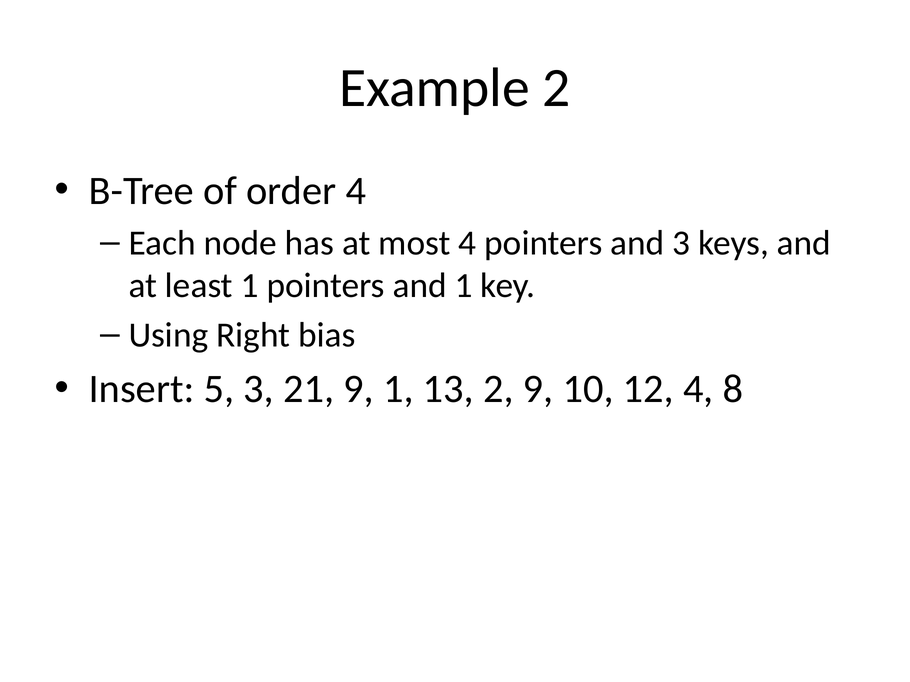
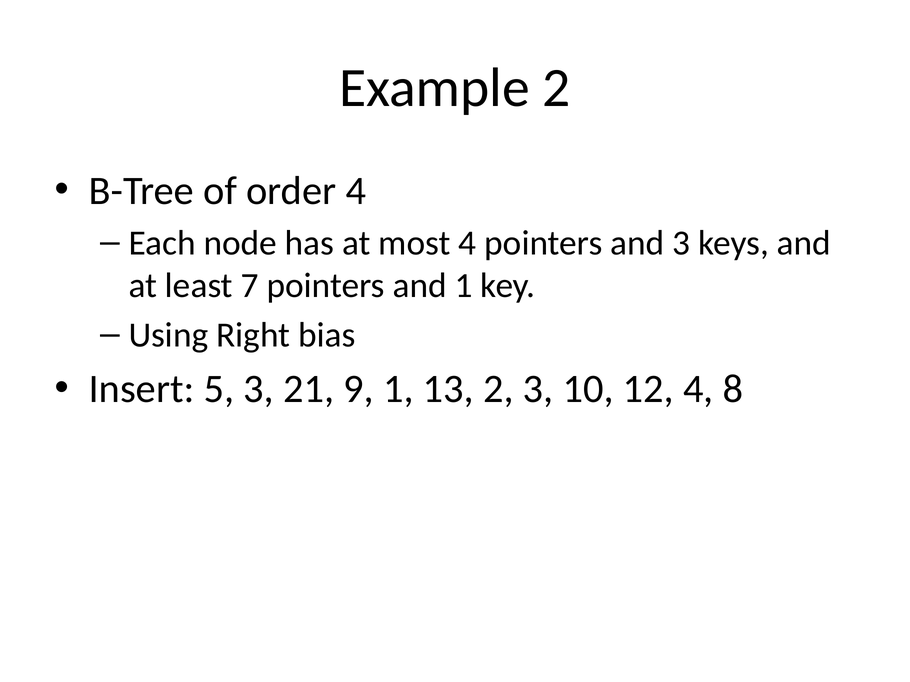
least 1: 1 -> 7 (250, 286)
2 9: 9 -> 3 (538, 389)
